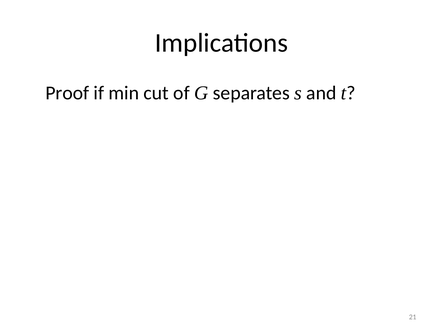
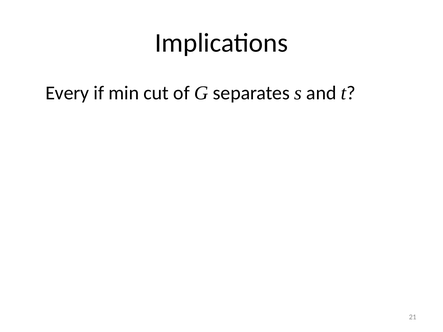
Proof: Proof -> Every (67, 93)
